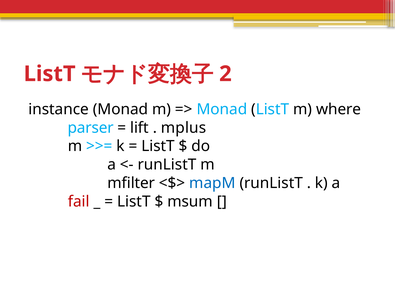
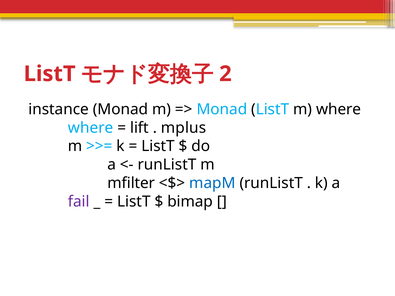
parser: parser -> where (91, 128)
fail colour: red -> purple (79, 202)
msum: msum -> bimap (190, 202)
